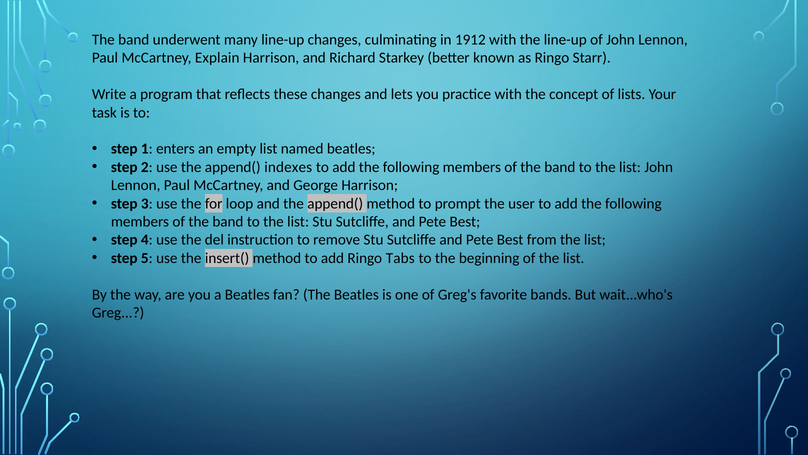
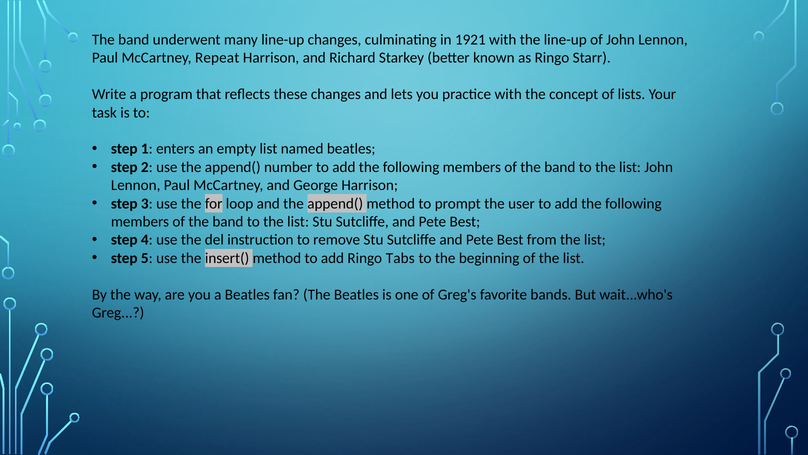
1912: 1912 -> 1921 (470, 40)
Explain: Explain -> Repeat (217, 58)
indexes: indexes -> number (288, 167)
